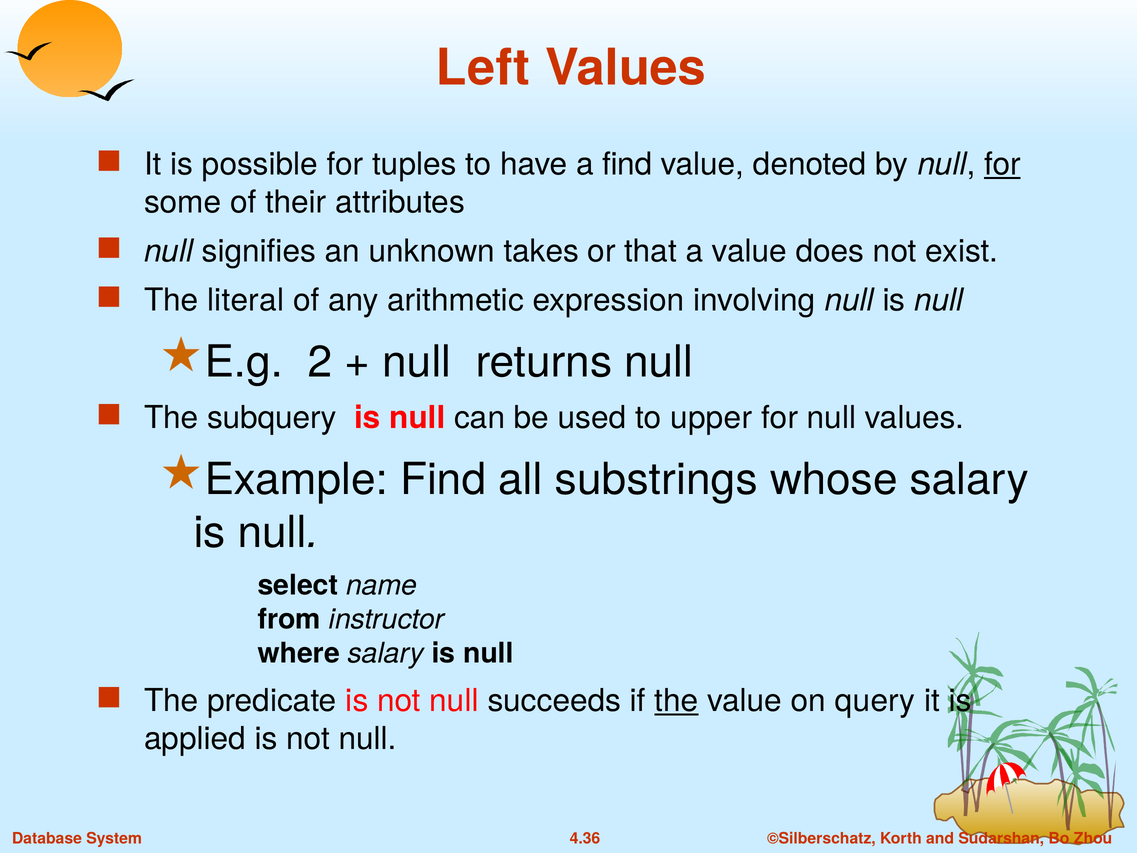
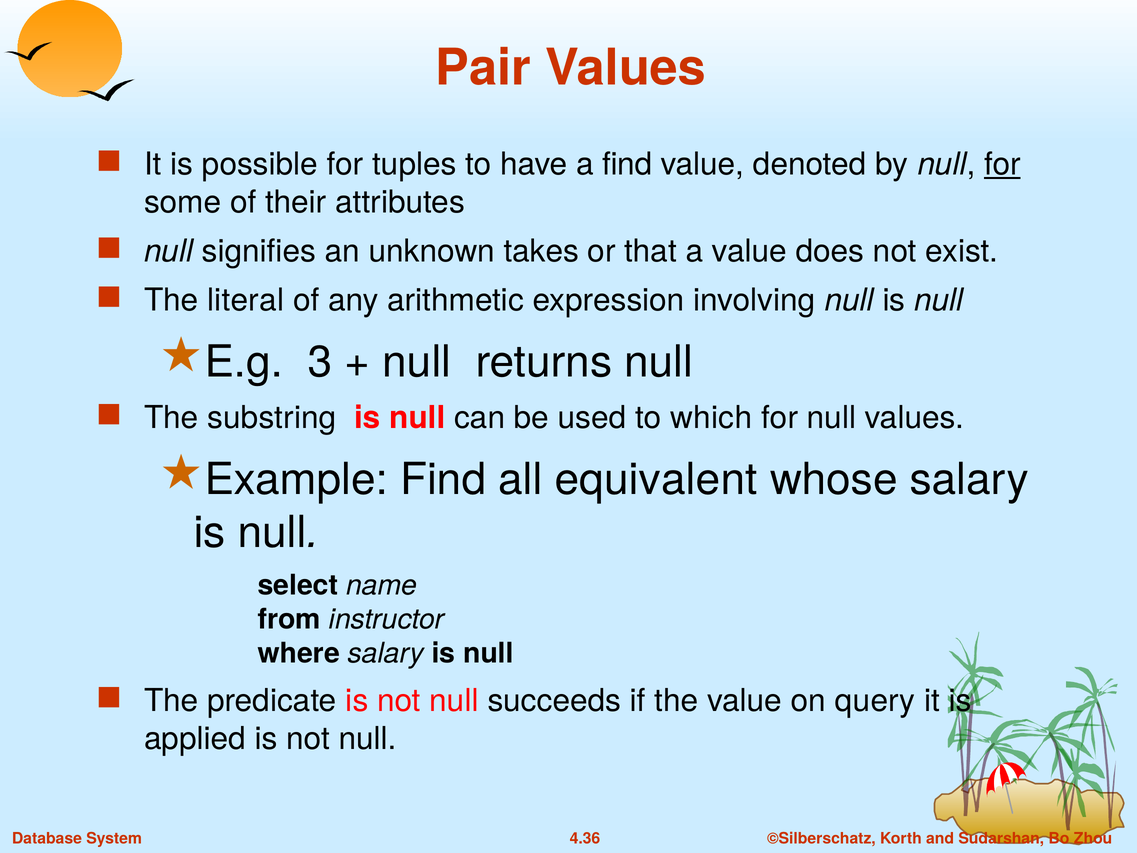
Left: Left -> Pair (483, 68)
2: 2 -> 3 (320, 362)
subquery: subquery -> substring (272, 418)
upper: upper -> which (711, 418)
substrings: substrings -> equivalent (656, 480)
the underline: present -> none (676, 701)
